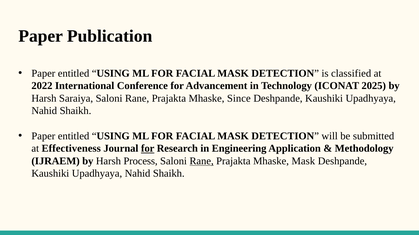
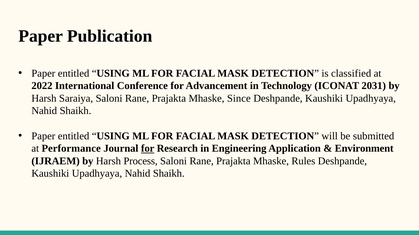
2025: 2025 -> 2031 (374, 86)
Effectiveness: Effectiveness -> Performance (71, 149)
Methodology: Methodology -> Environment (364, 149)
Rane underline: present -> none (202, 161)
Mhaske Mask: Mask -> Rules (303, 161)
